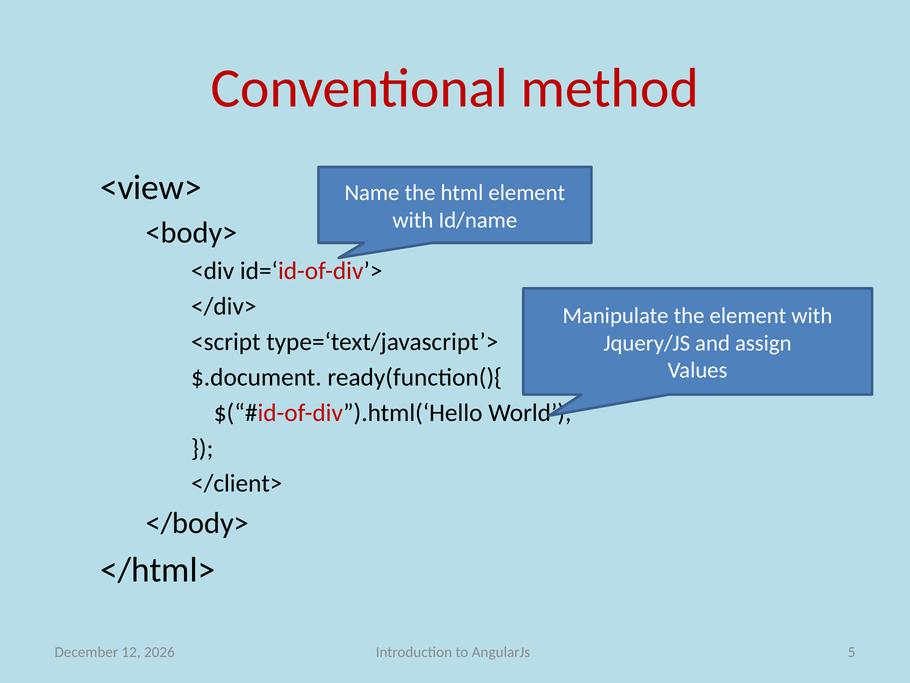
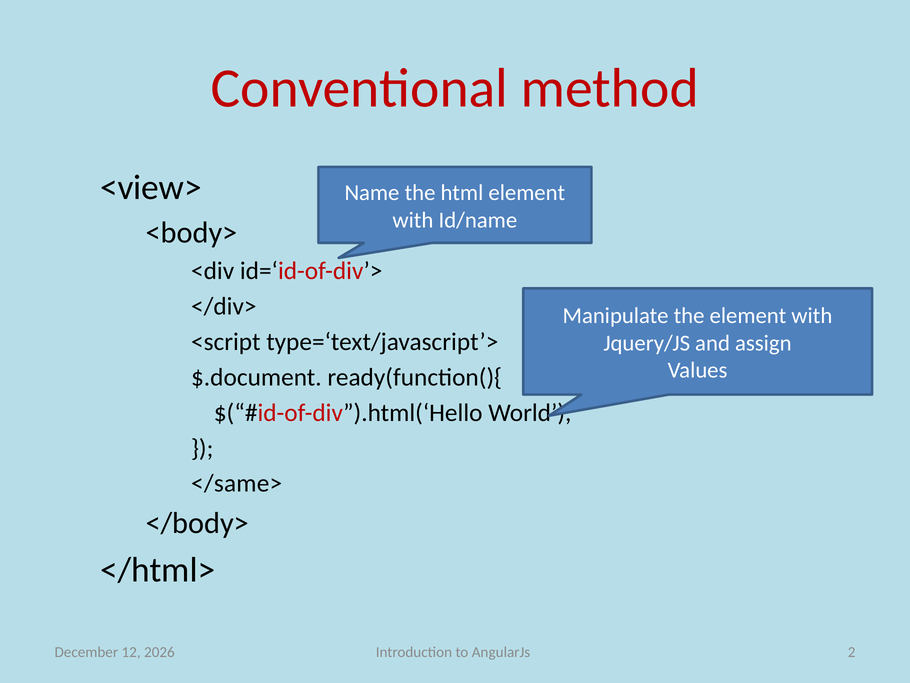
</client>: </client> -> </same> (237, 483)
5: 5 -> 2 (852, 652)
